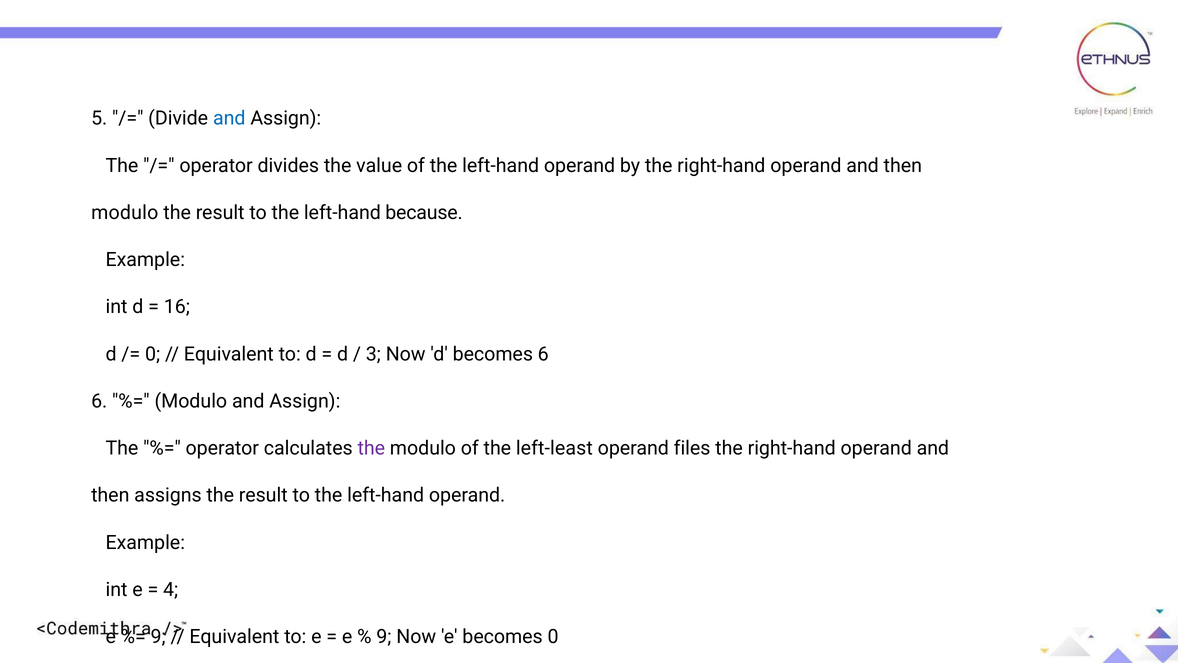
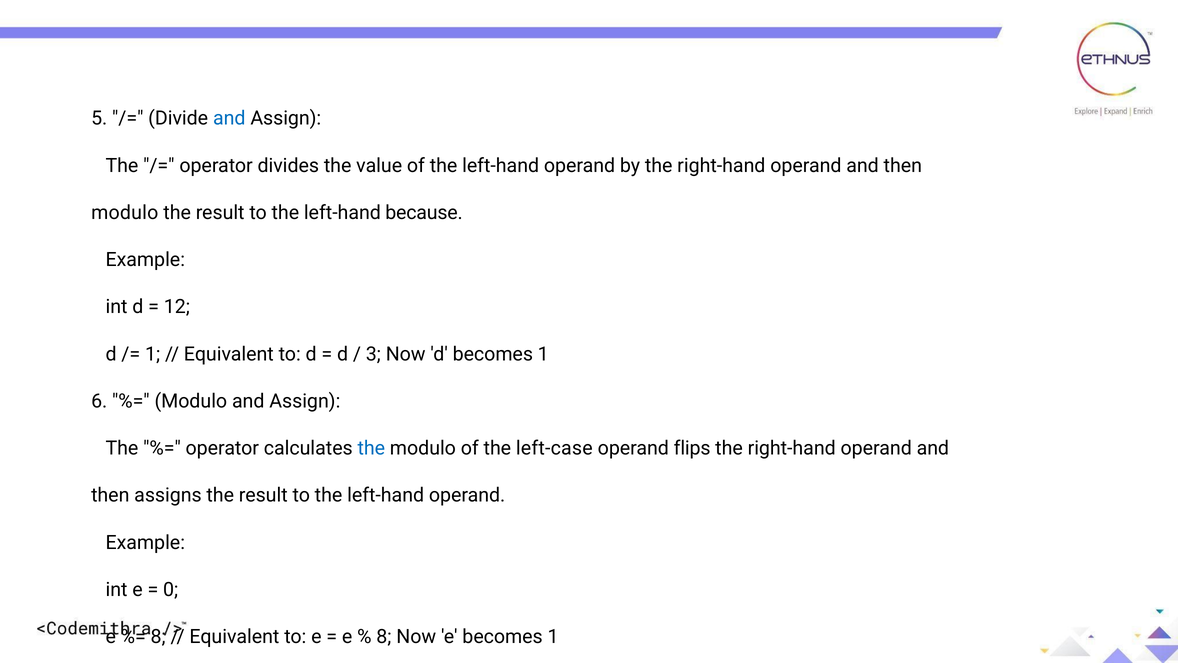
16: 16 -> 12 (177, 307)
0: 0 -> 1 (153, 354)
d becomes 6: 6 -> 1 (543, 354)
the colour: purple -> blue (371, 448)
left-least: left-least -> left-case (554, 448)
files: files -> flips (692, 448)
4: 4 -> 0 (171, 589)
9: 9 -> 8 (158, 636)
9: 9 -> 8 (384, 636)
e becomes 0: 0 -> 1 (553, 636)
